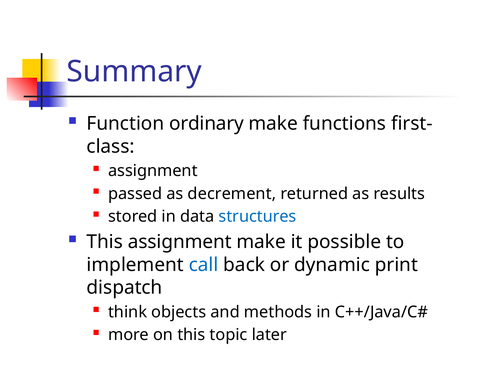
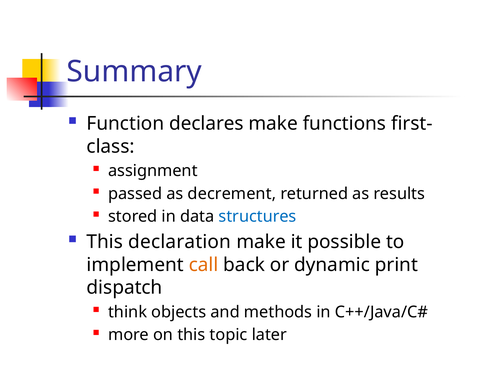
ordinary: ordinary -> declares (206, 123)
This assignment: assignment -> declaration (180, 242)
call colour: blue -> orange (204, 264)
